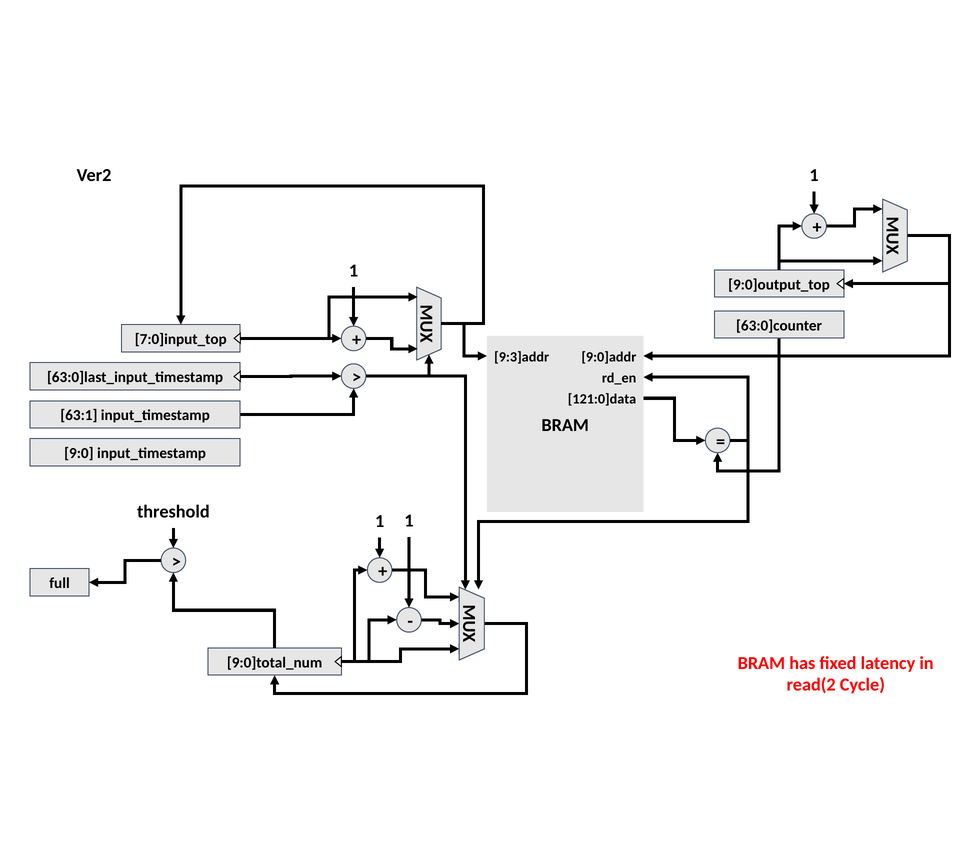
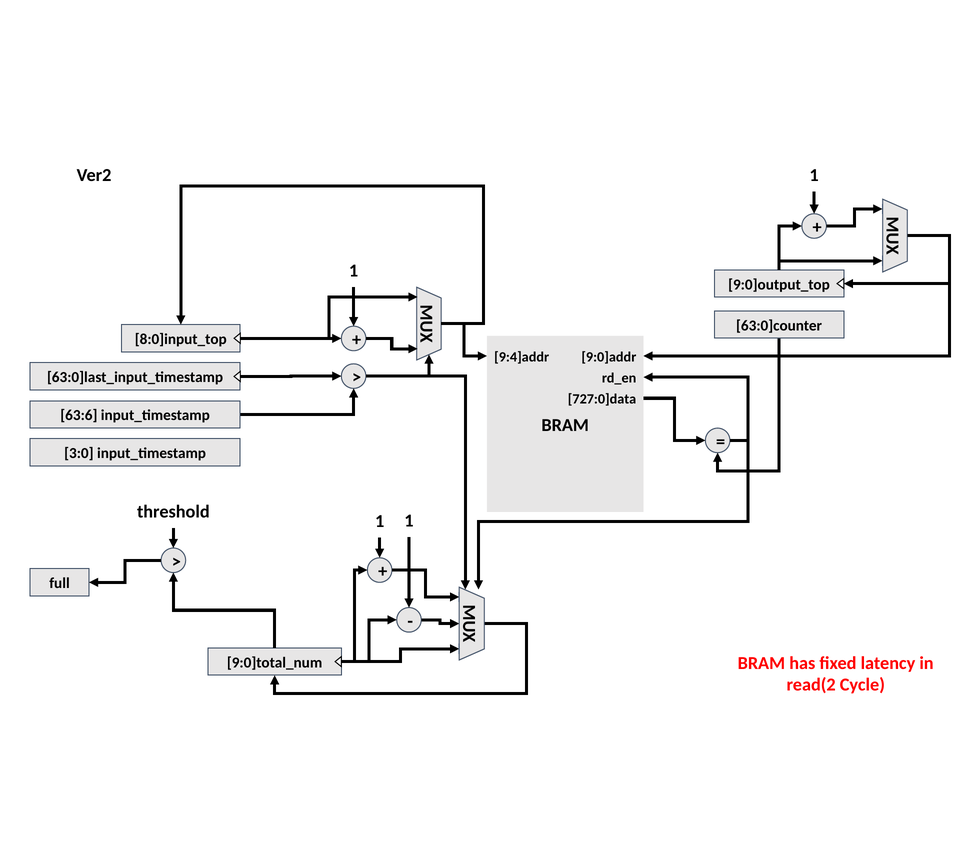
7:0]input_top: 7:0]input_top -> 8:0]input_top (181, 340)
9:3]addr: 9:3]addr -> 9:4]addr (522, 357)
121:0]data: 121:0]data -> 727:0]data (602, 400)
63:1: 63:1 -> 63:6 (79, 416)
9:0: 9:0 -> 3:0 (79, 454)
